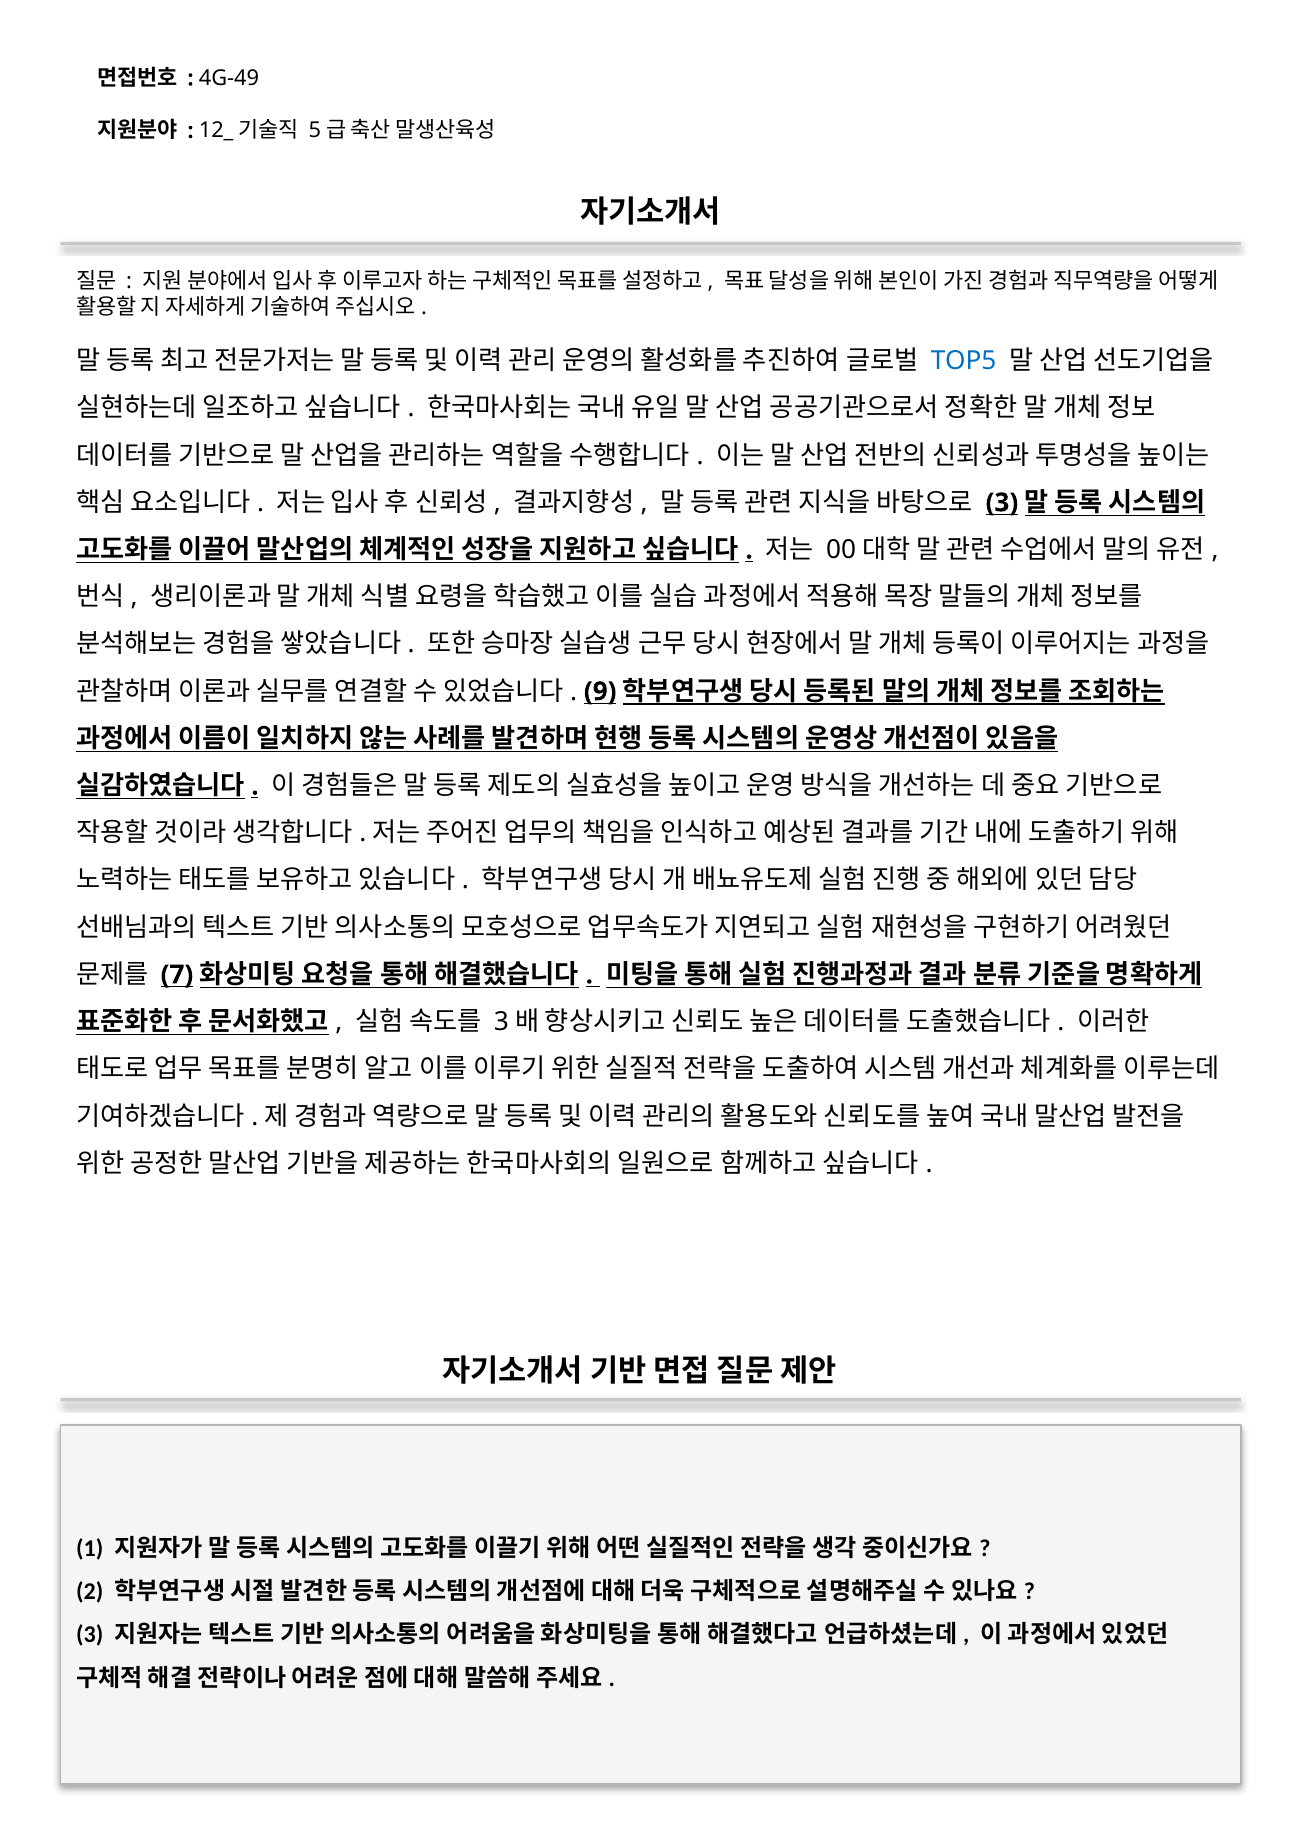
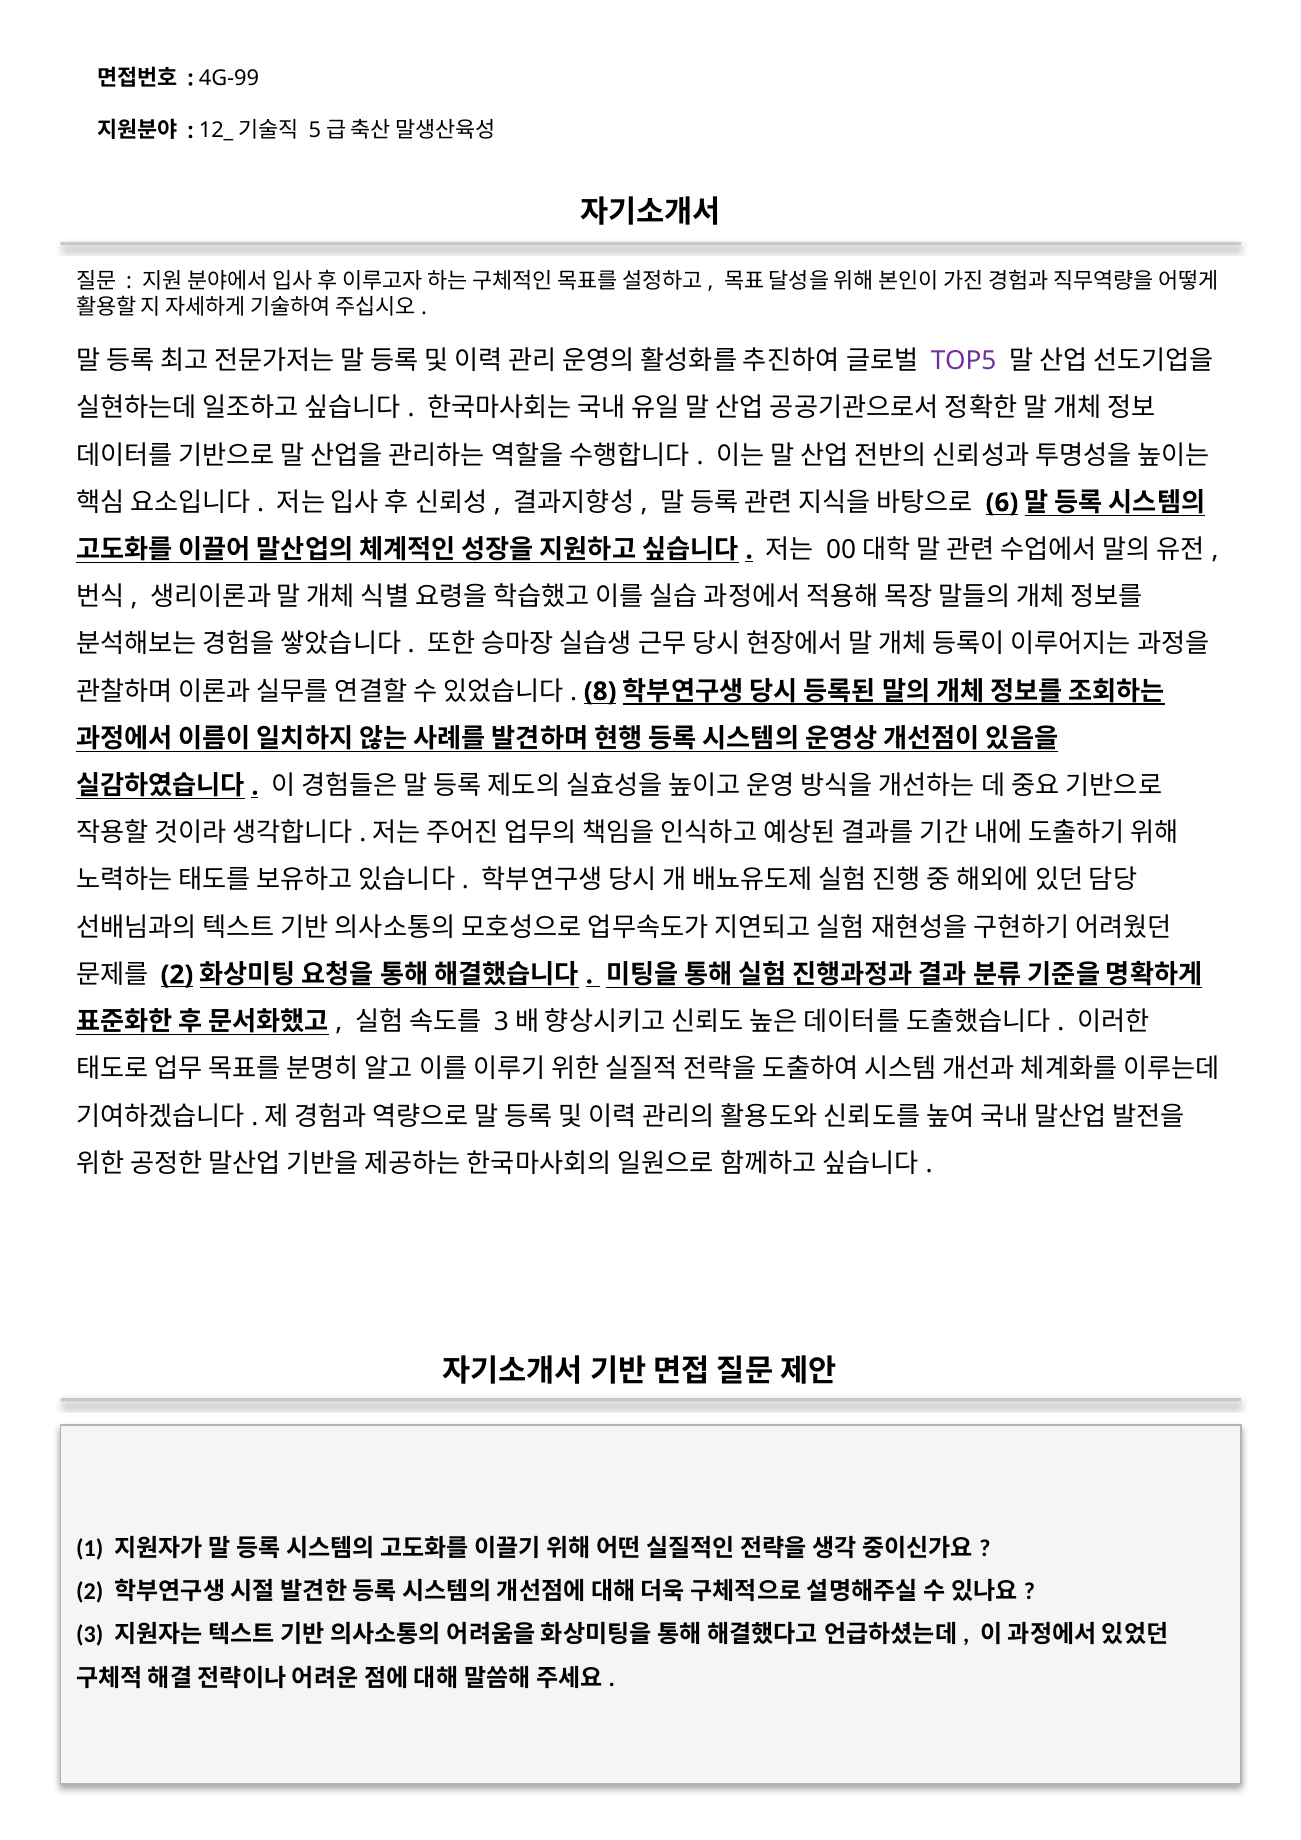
4G-49: 4G-49 -> 4G-99 (229, 78)
TOP5 colour: blue -> purple (964, 361)
3: 3 -> 6 (1002, 503)
9: 9 -> 8 (600, 691)
7: 7 -> 2 (177, 975)
